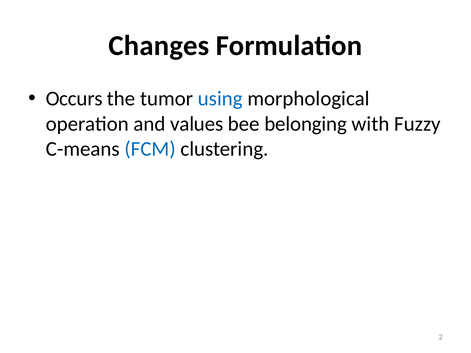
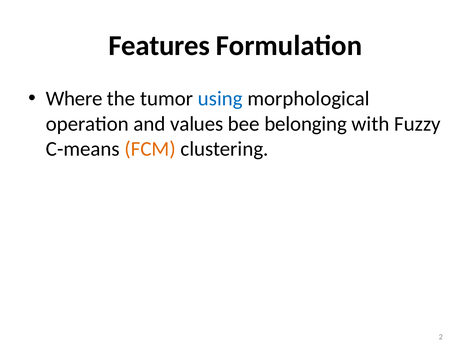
Changes: Changes -> Features (159, 46)
Occurs: Occurs -> Where (74, 99)
FCM colour: blue -> orange (150, 149)
